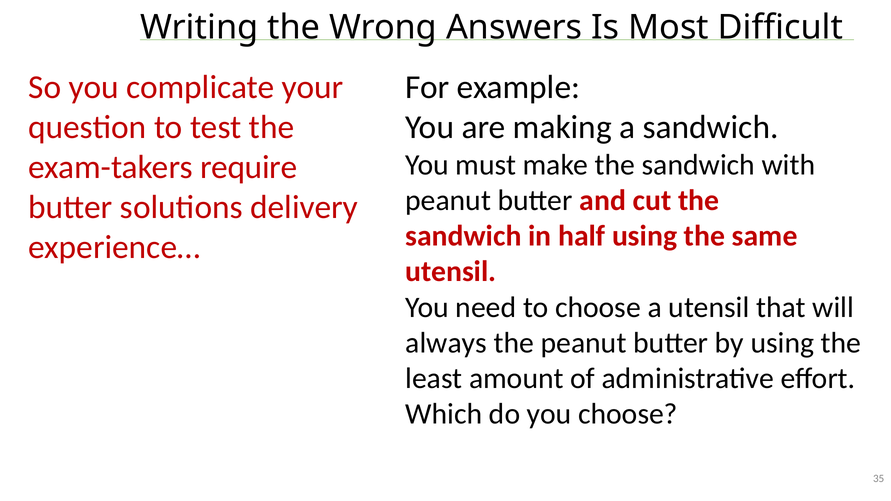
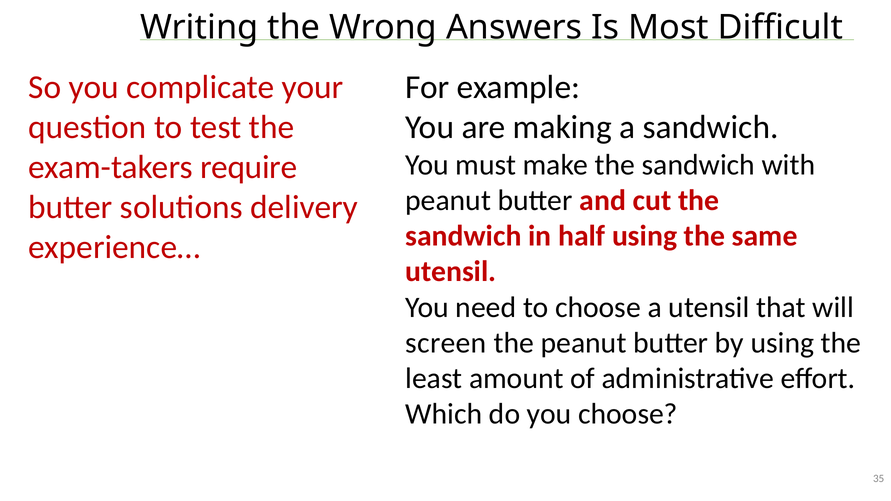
always: always -> screen (446, 343)
